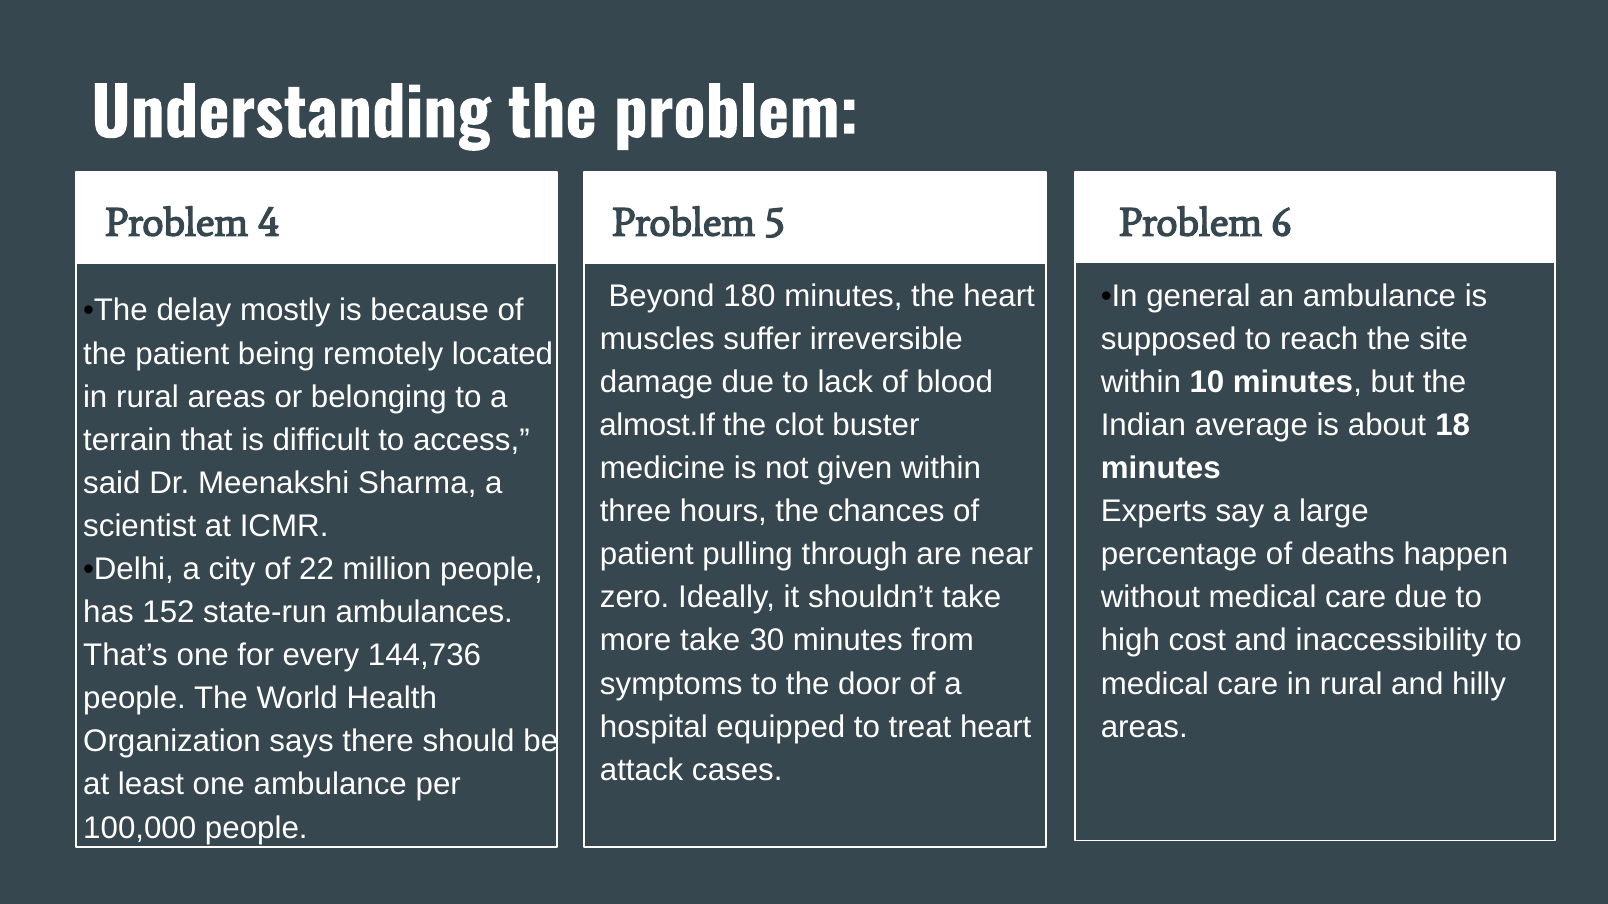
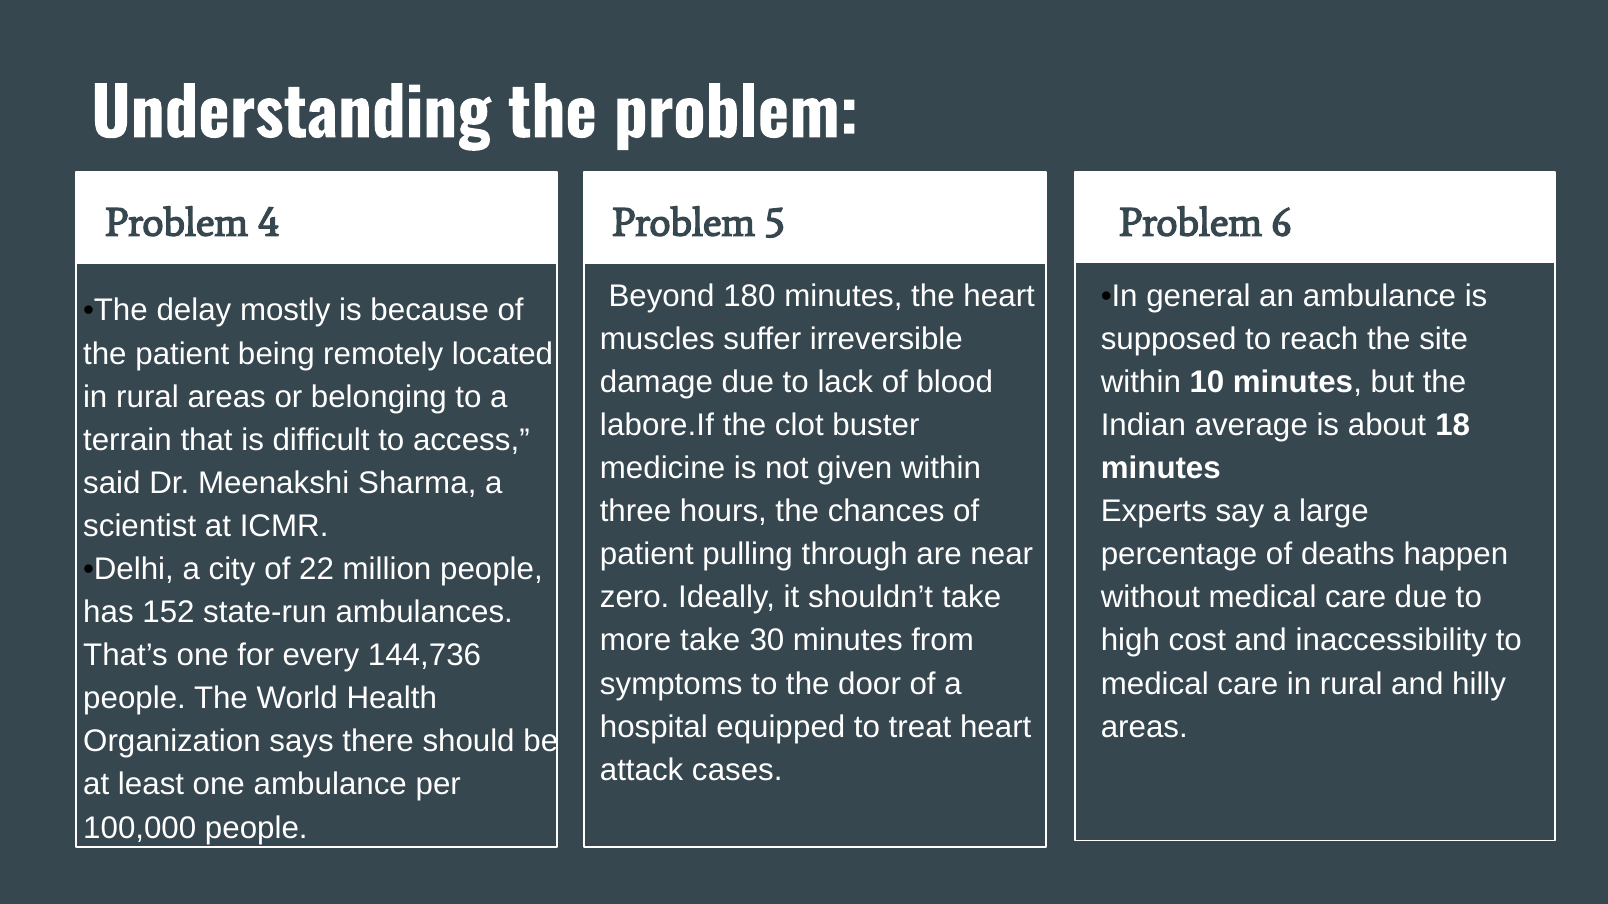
almost.If: almost.If -> labore.If (657, 425)
